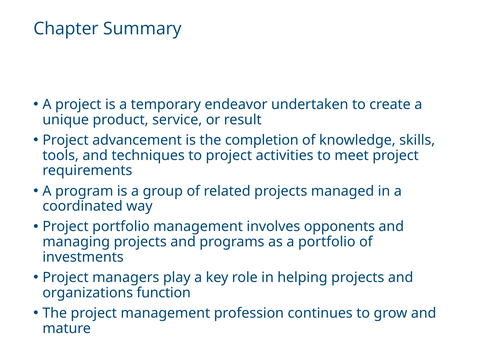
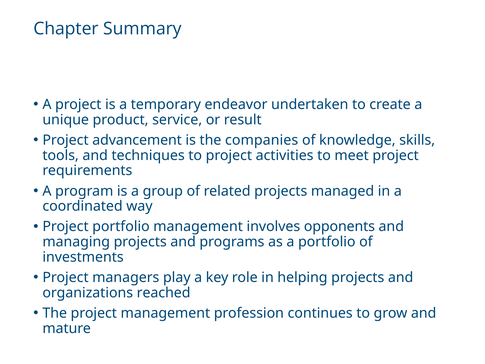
completion: completion -> companies (262, 140)
function: function -> reached (164, 293)
